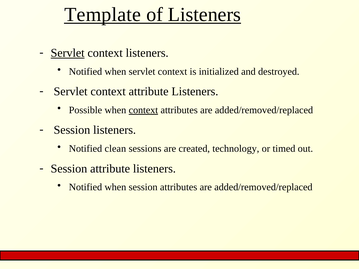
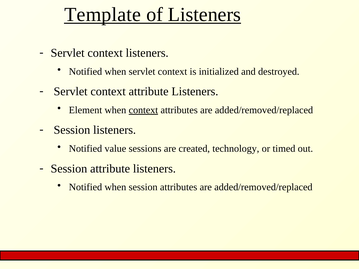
Servlet underline: present -> none (68, 53)
Possible: Possible -> Element (85, 110)
clean: clean -> value (115, 149)
